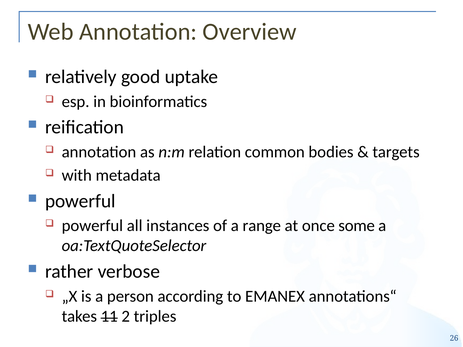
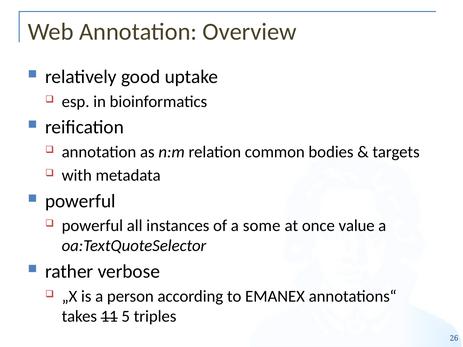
range: range -> some (262, 226)
some: some -> value (357, 226)
2: 2 -> 5 (126, 316)
